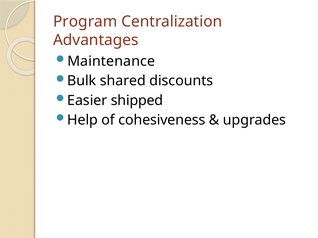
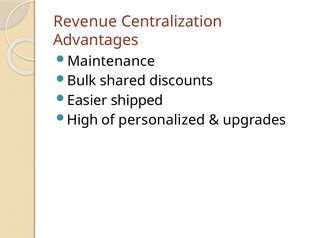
Program: Program -> Revenue (85, 21)
Help: Help -> High (83, 120)
cohesiveness: cohesiveness -> personalized (162, 120)
